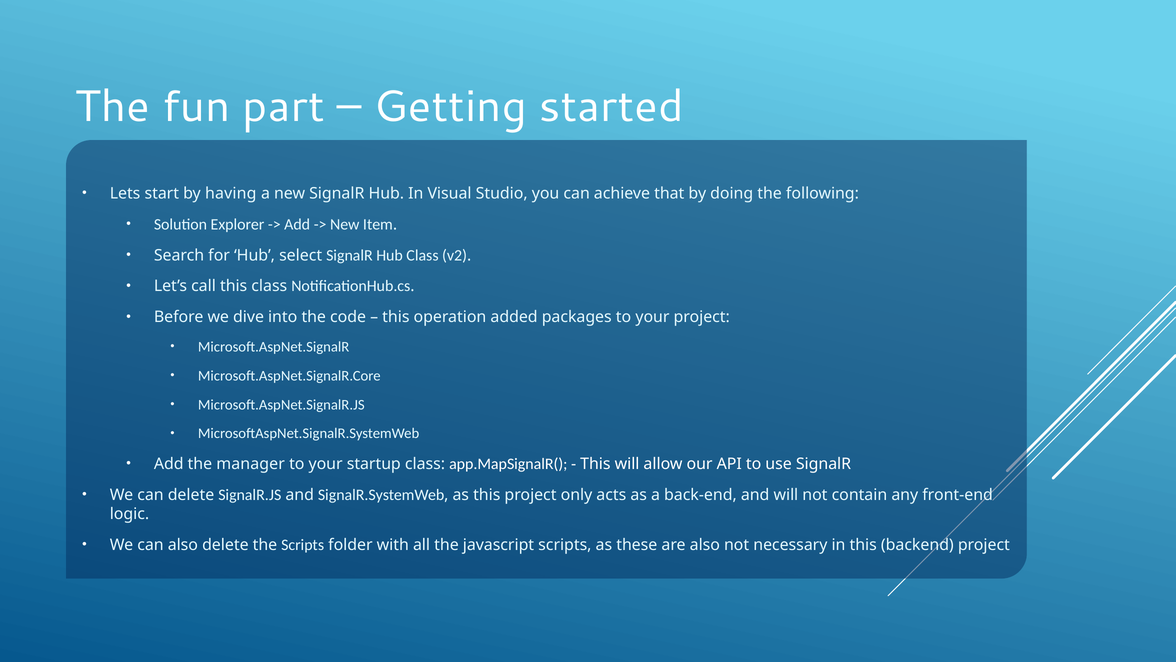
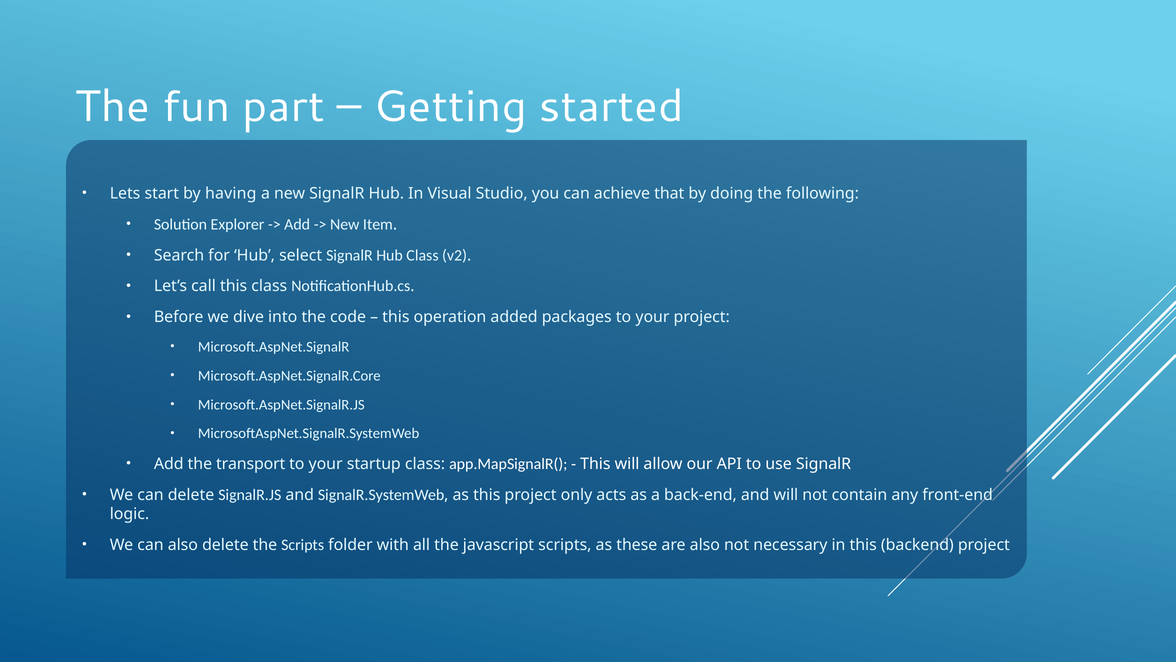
manager: manager -> transport (251, 464)
